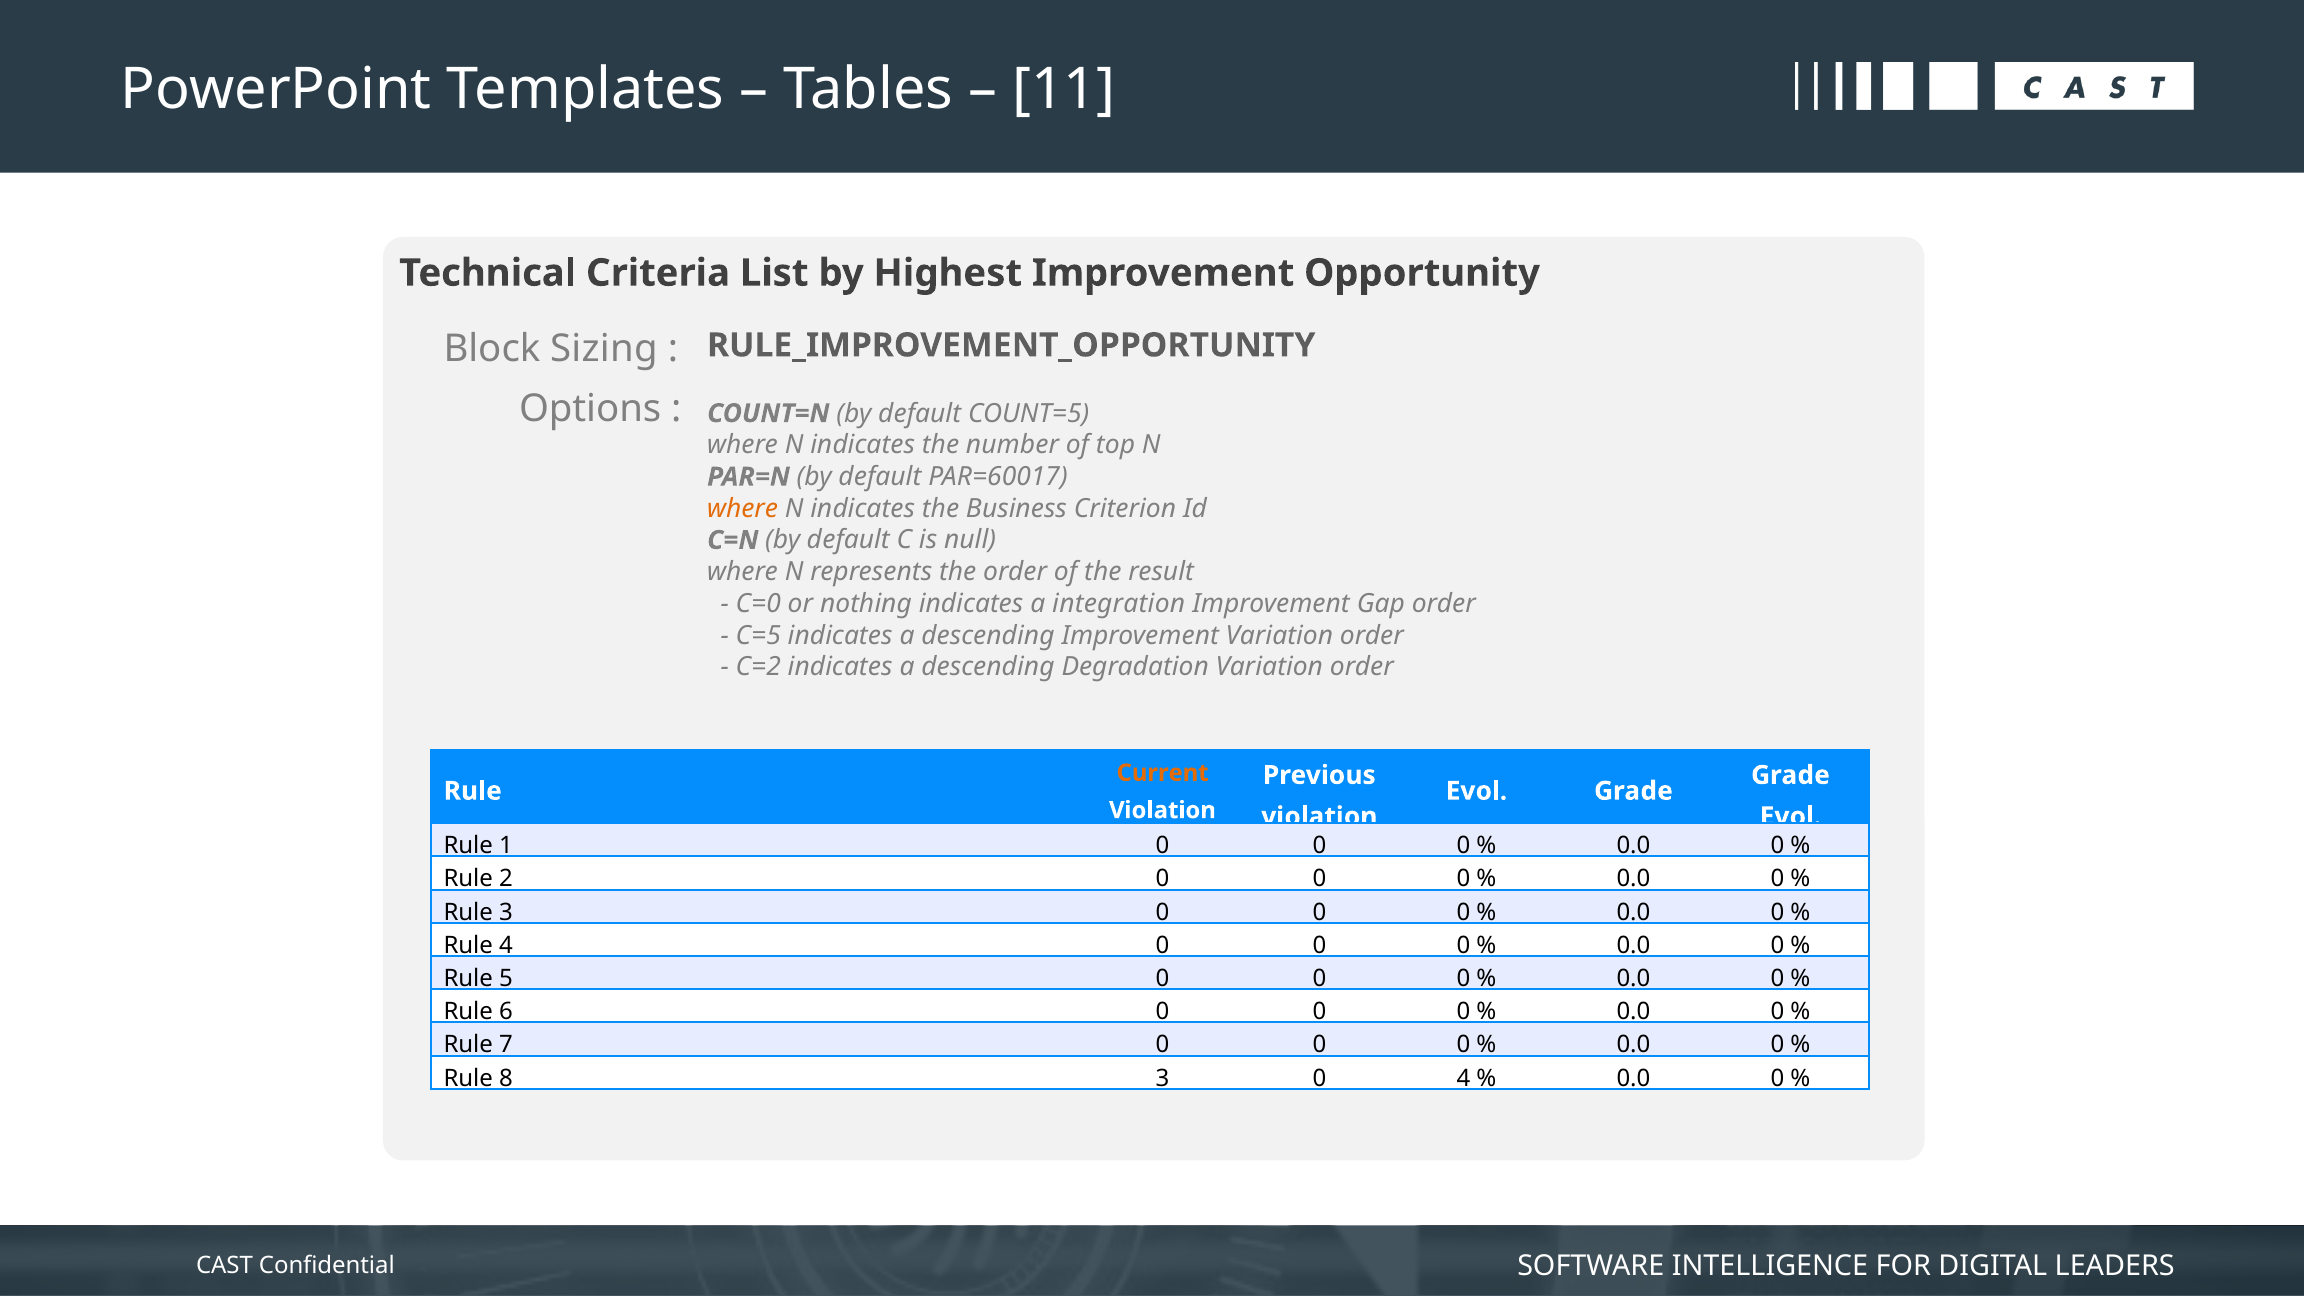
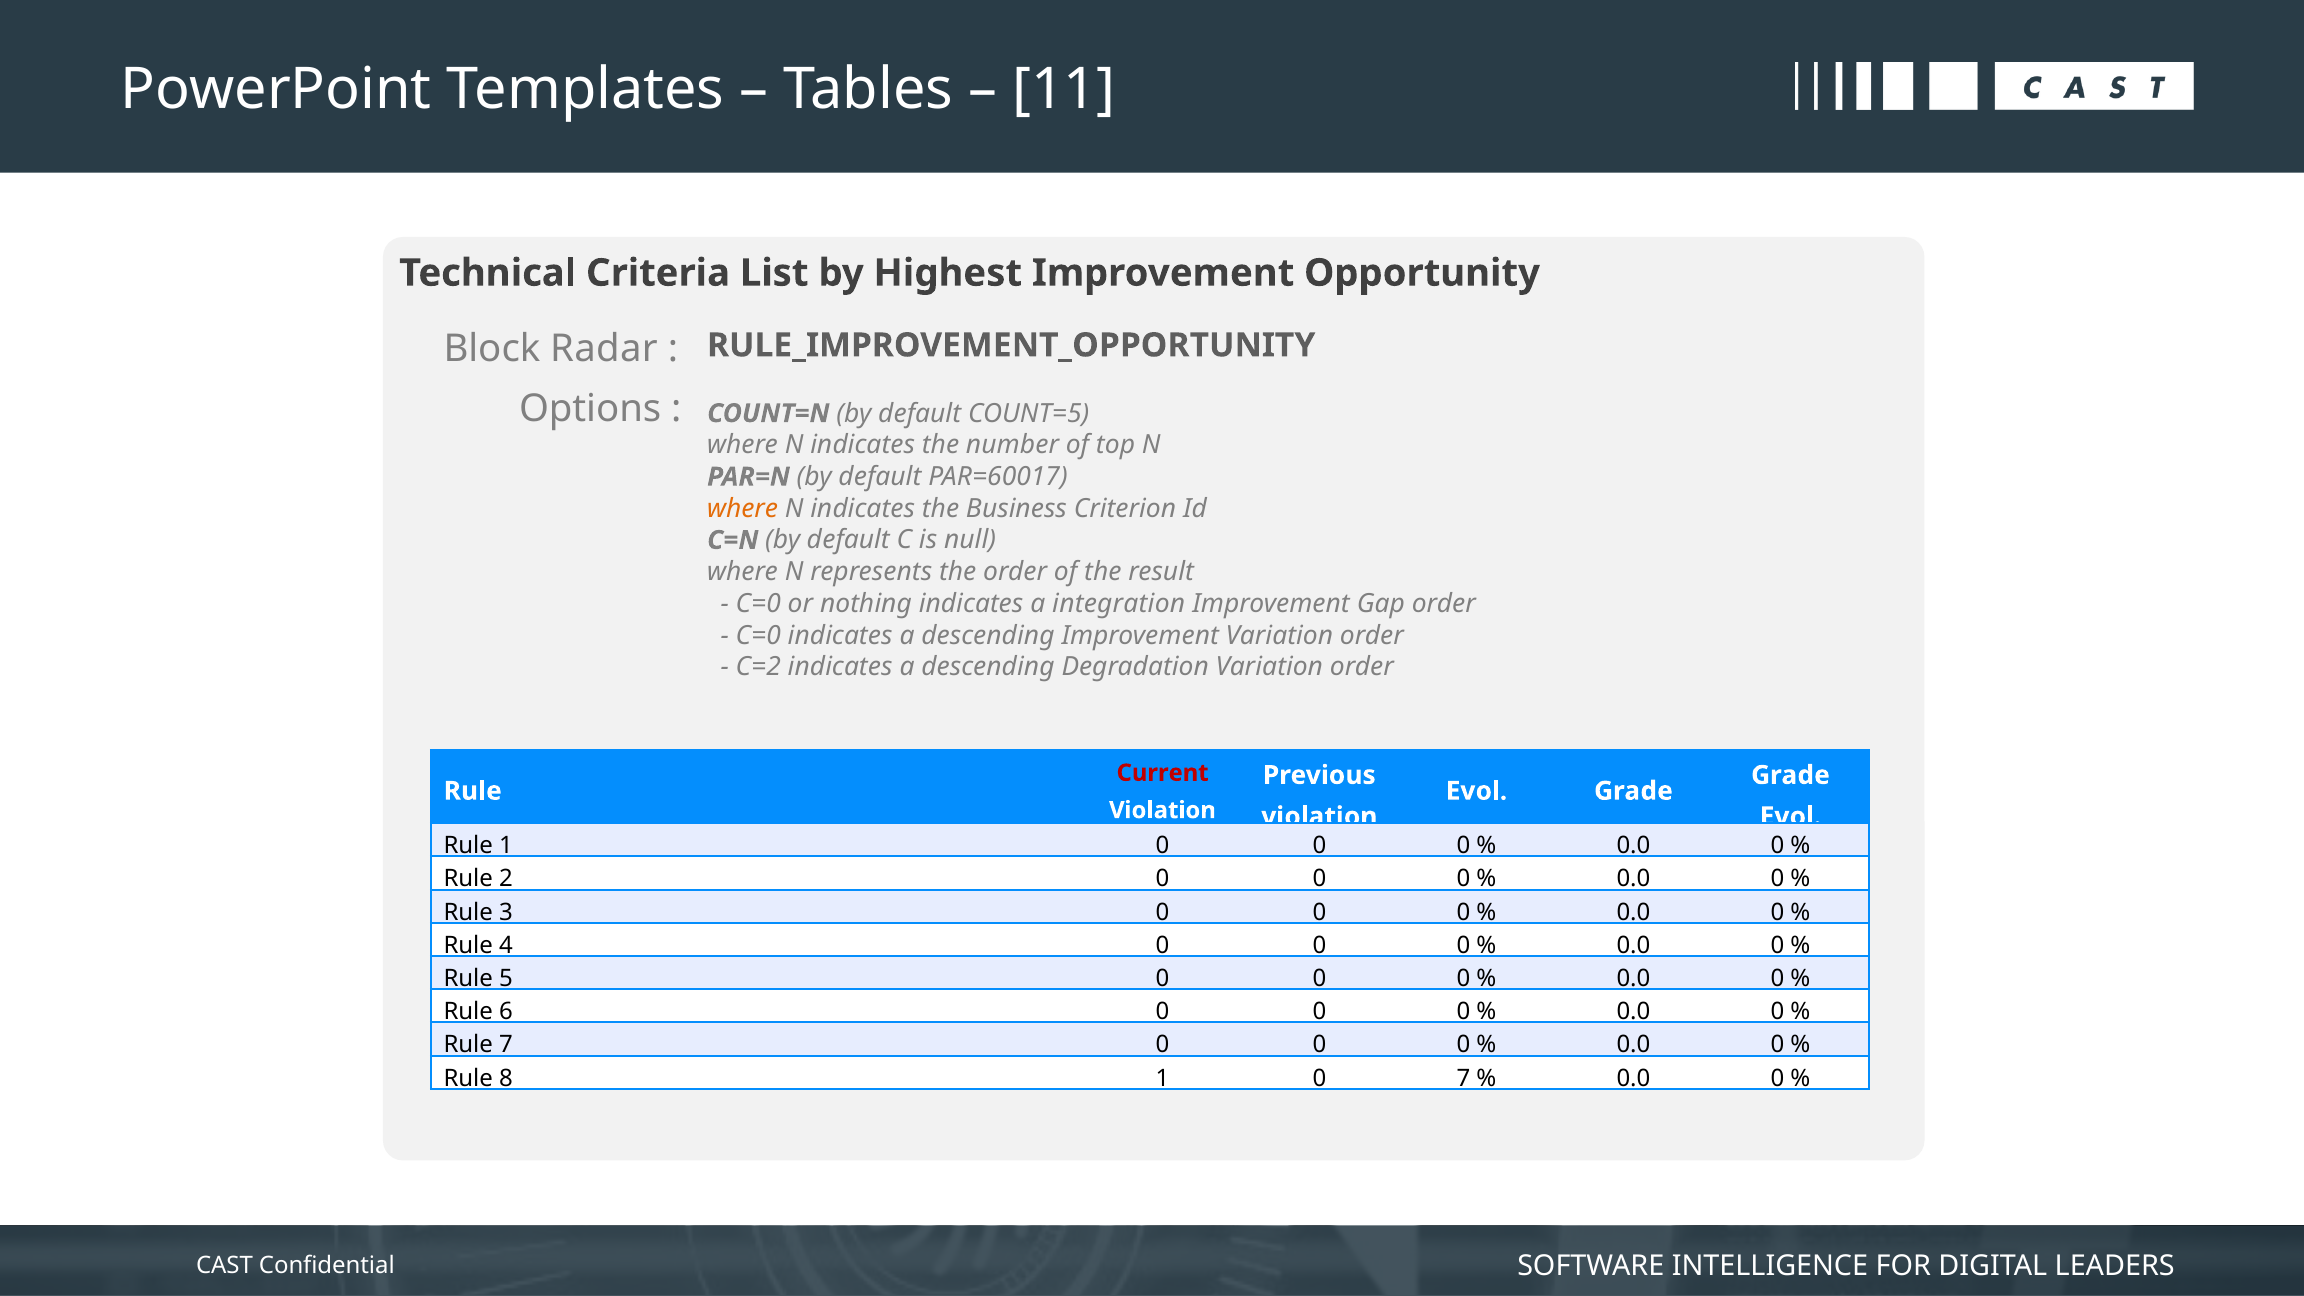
Sizing: Sizing -> Radar (604, 349)
C=5: C=5 -> C=0 (758, 635)
Current colour: orange -> red (1163, 773)
8 3: 3 -> 1 (1163, 1078)
0 4: 4 -> 7 (1463, 1078)
